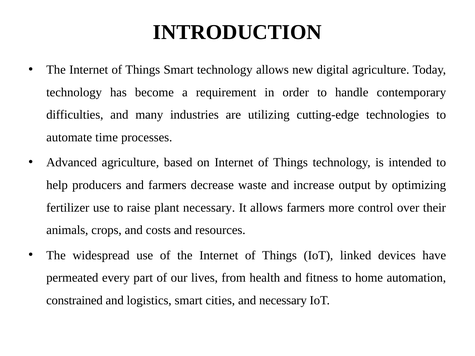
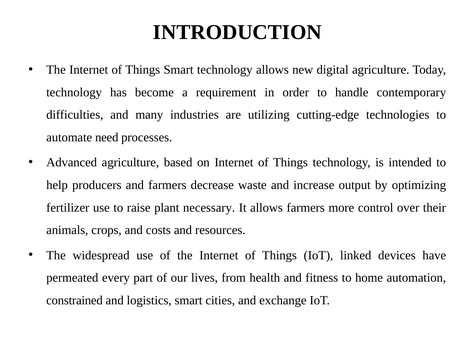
time: time -> need (107, 137)
and necessary: necessary -> exchange (283, 301)
